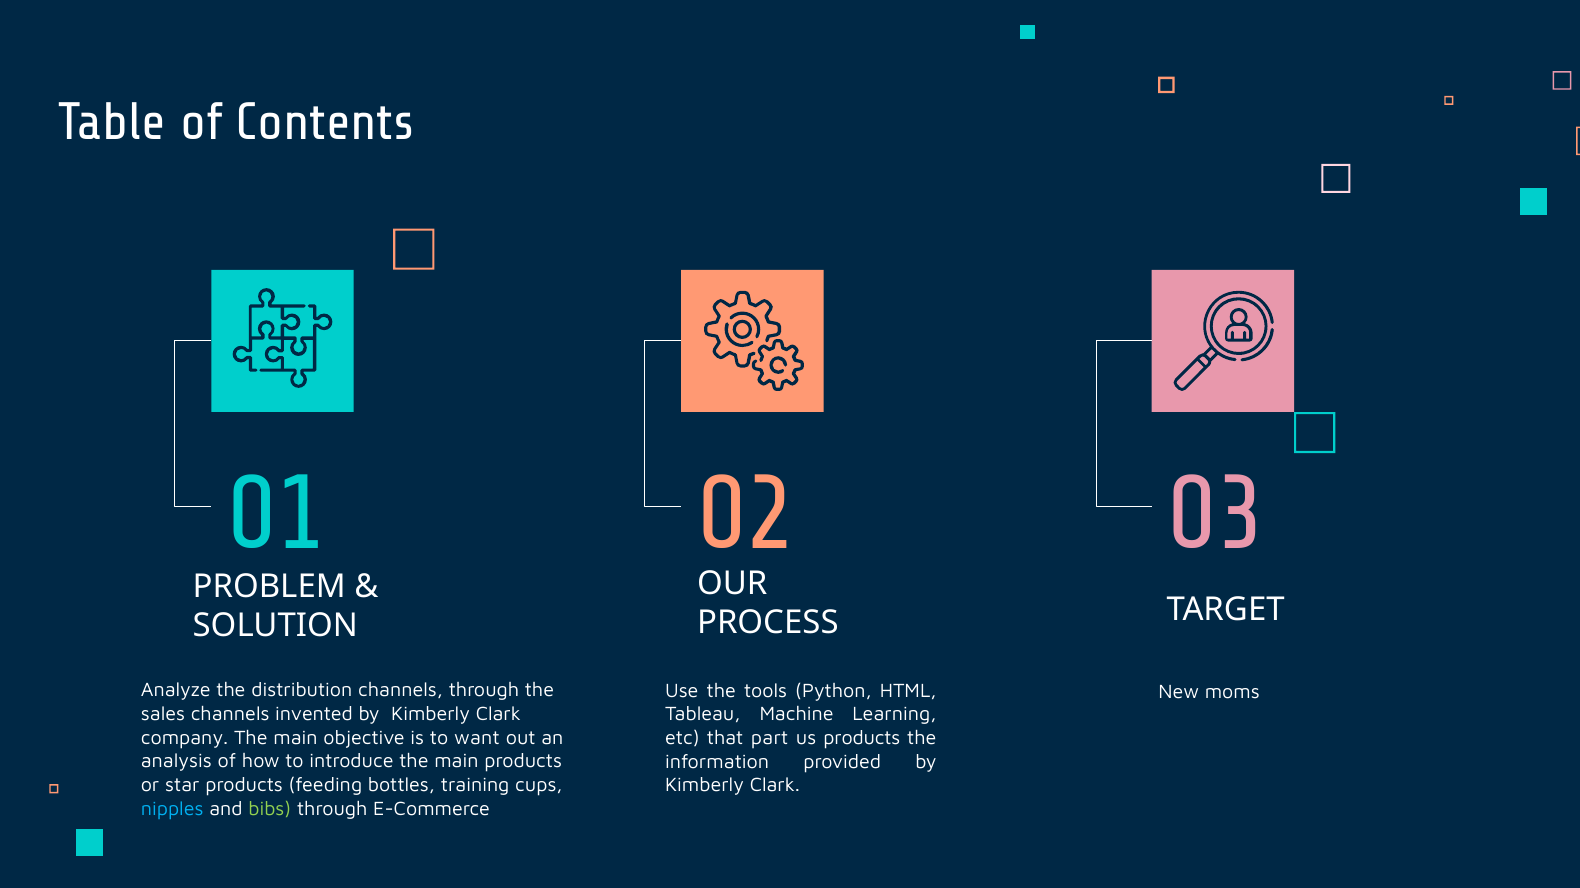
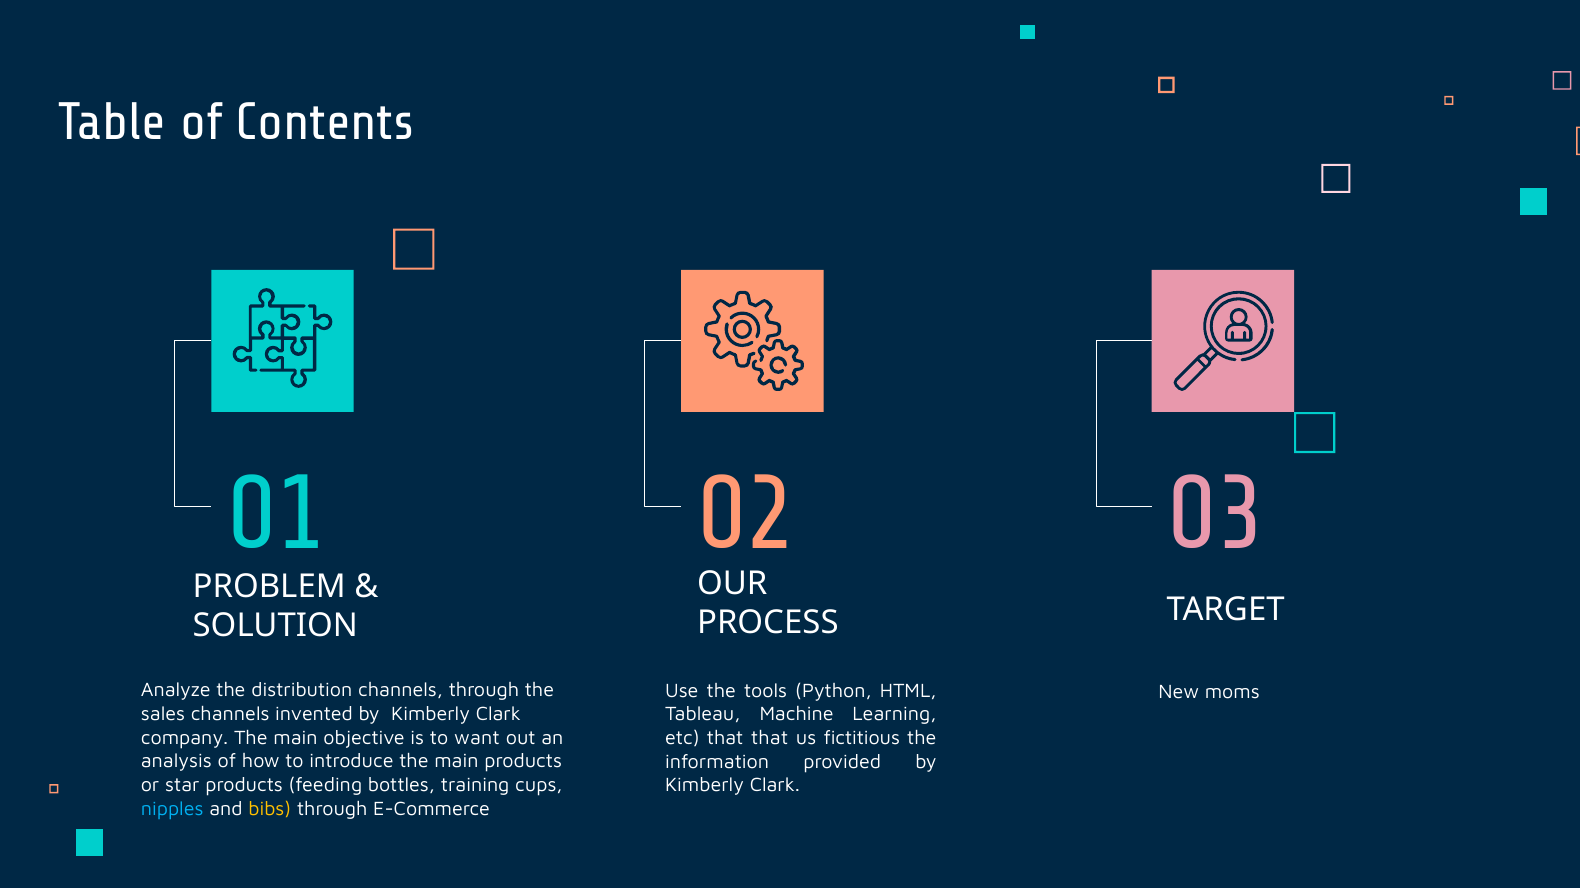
that part: part -> that (770, 739)
us products: products -> fictitious (862, 739)
bibs colour: light green -> yellow (270, 809)
